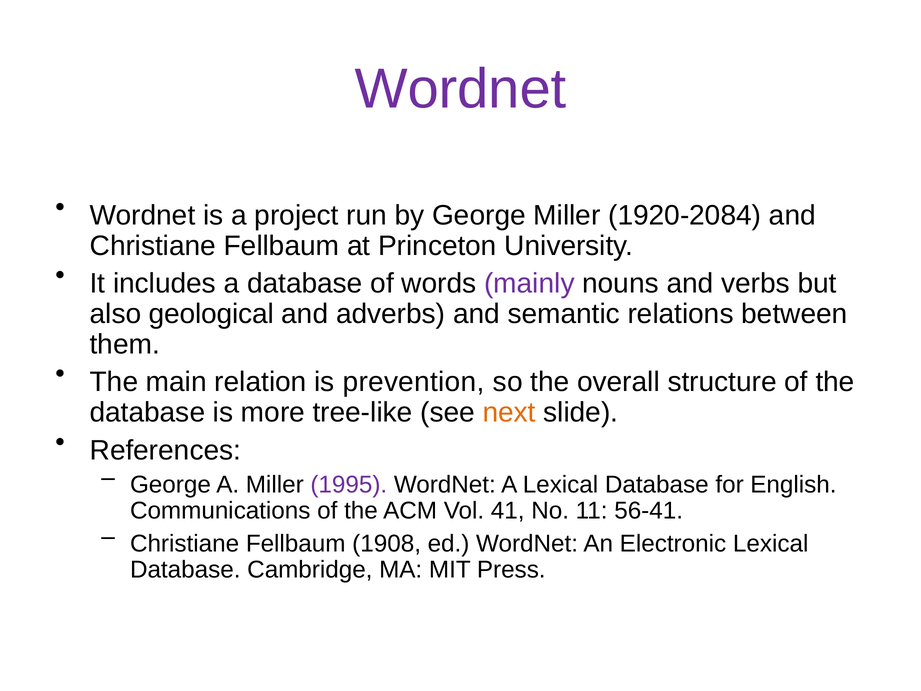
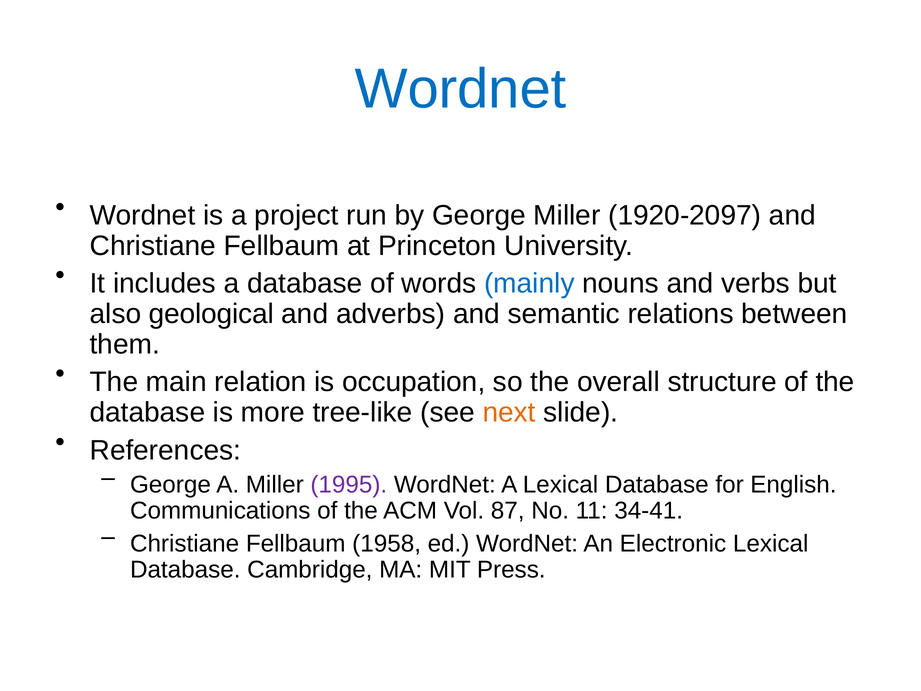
Wordnet colour: purple -> blue (460, 89)
1920-2084: 1920-2084 -> 1920-2097 (685, 215)
mainly colour: purple -> blue (529, 283)
prevention: prevention -> occupation (414, 382)
41: 41 -> 87 (508, 511)
56-41: 56-41 -> 34-41 (649, 511)
1908: 1908 -> 1958 (387, 543)
